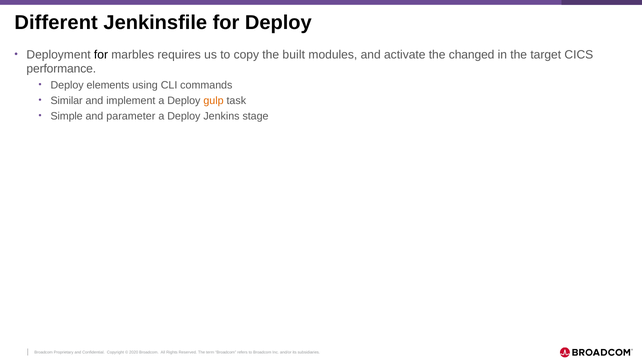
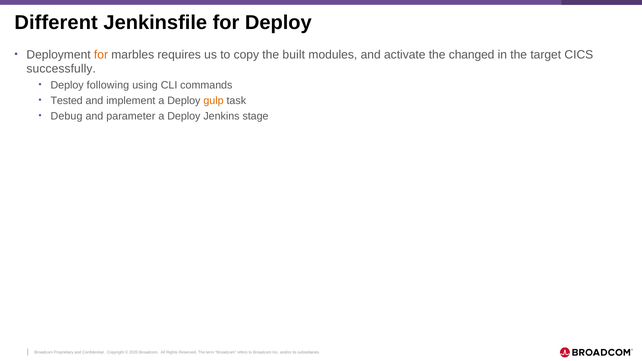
for colour: black -> orange (101, 55)
performance: performance -> successfully (61, 69)
elements: elements -> following (108, 85)
Similar: Similar -> Tested (67, 101)
Simple: Simple -> Debug (67, 116)
